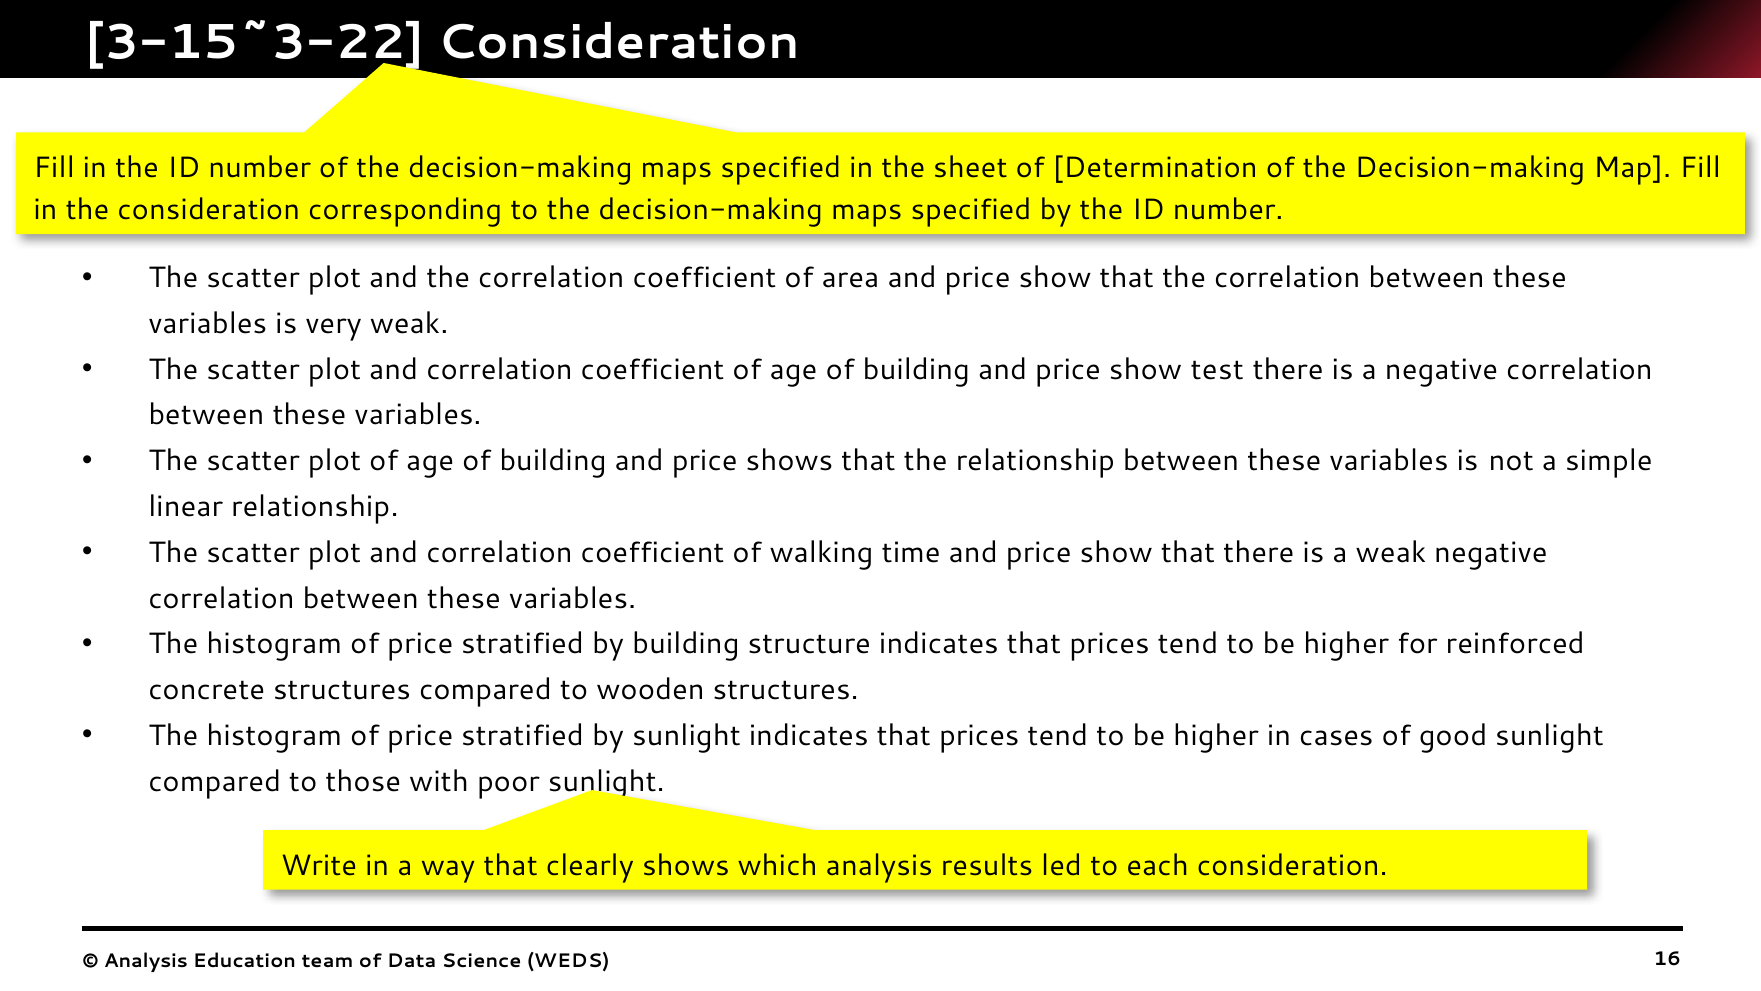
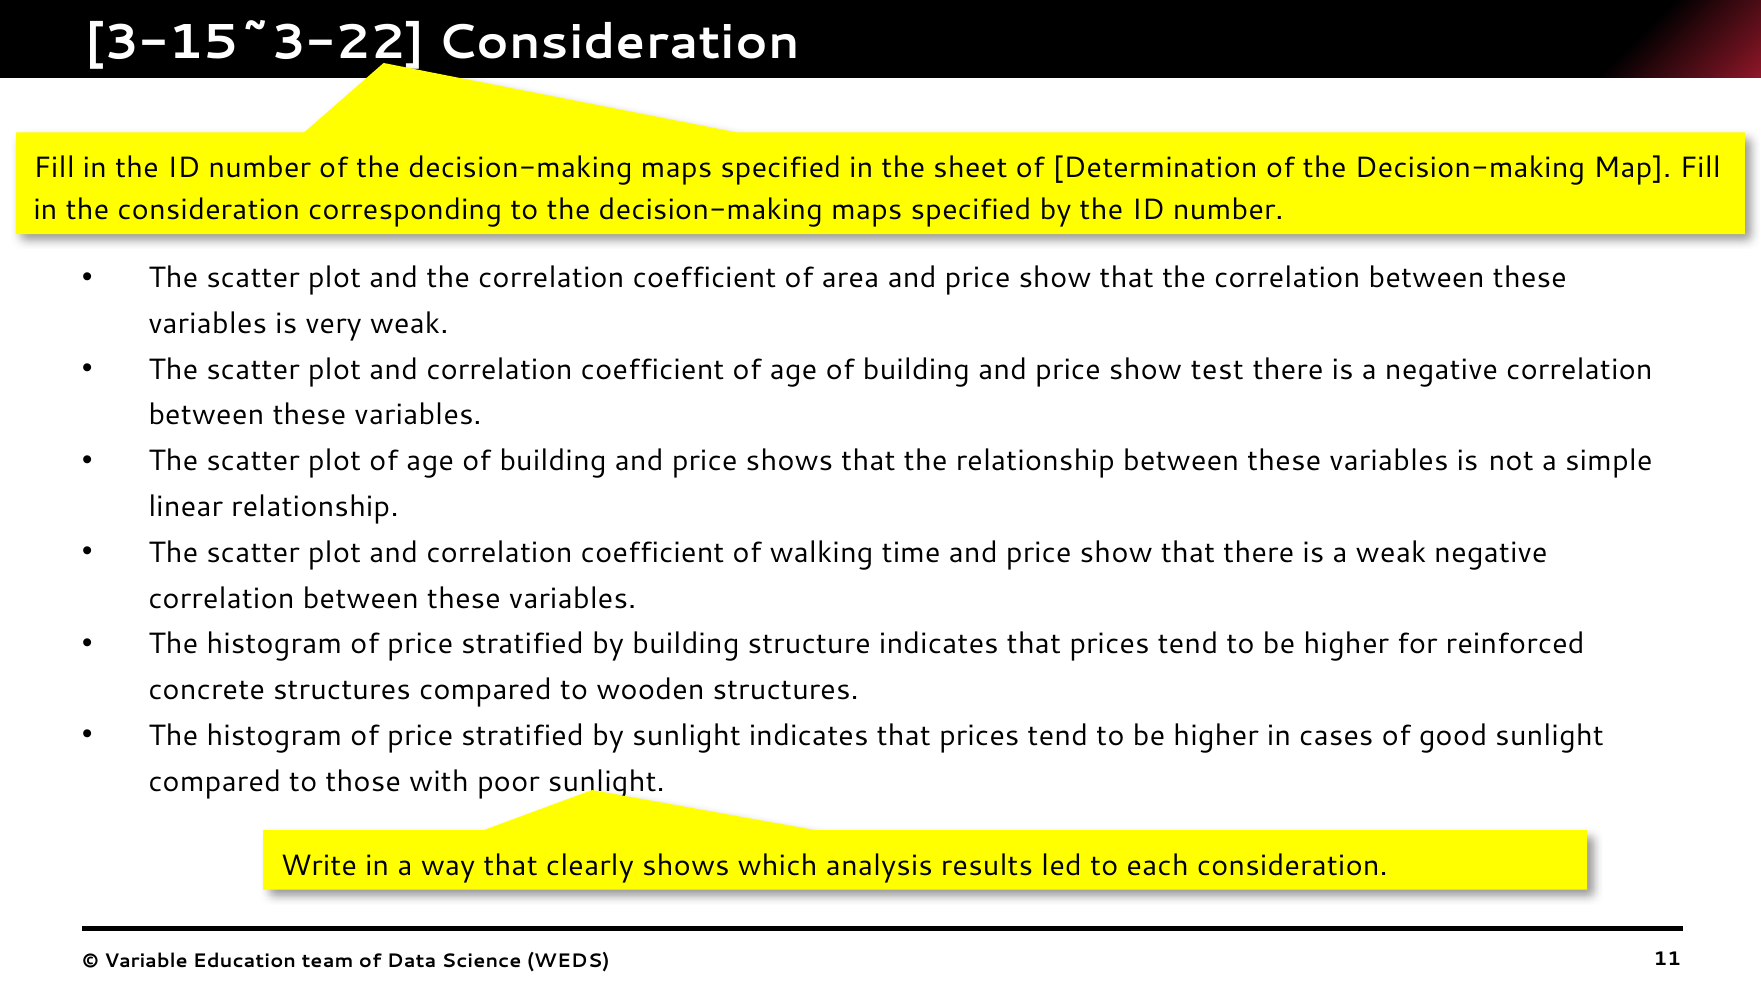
Analysis: Analysis -> Variable (146, 961)
16: 16 -> 11 (1667, 958)
